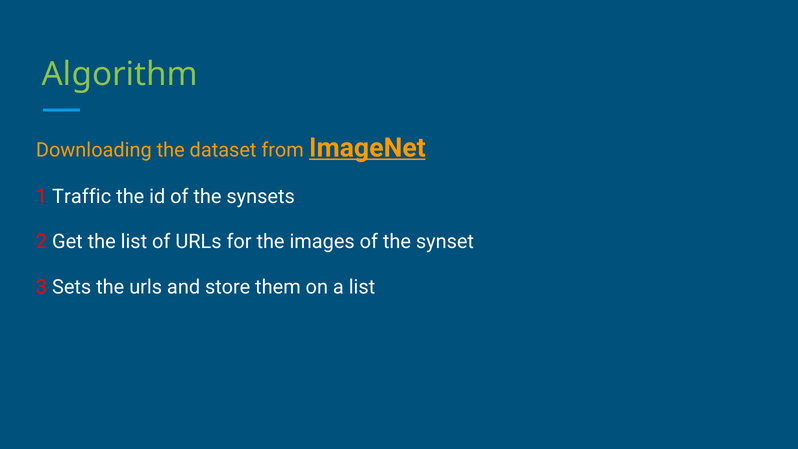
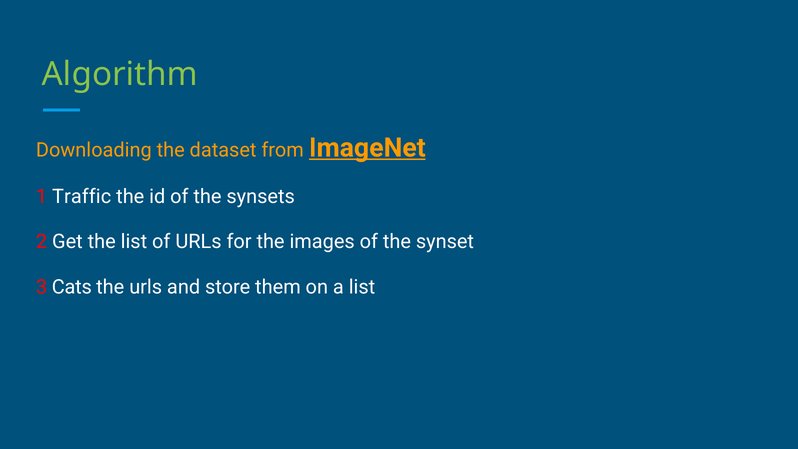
Sets: Sets -> Cats (72, 287)
